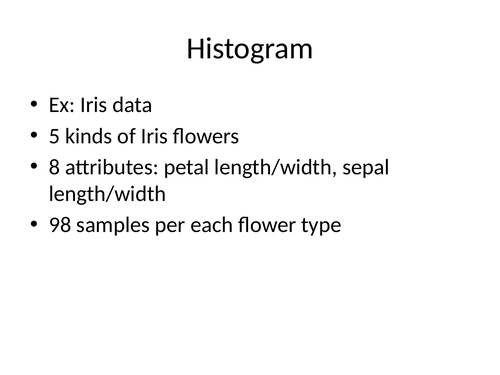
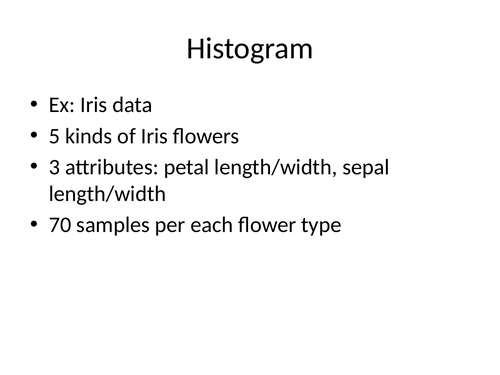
8: 8 -> 3 (54, 167)
98: 98 -> 70 (60, 225)
